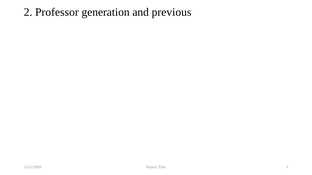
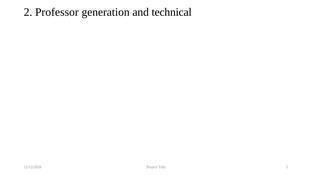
previous: previous -> technical (172, 12)
